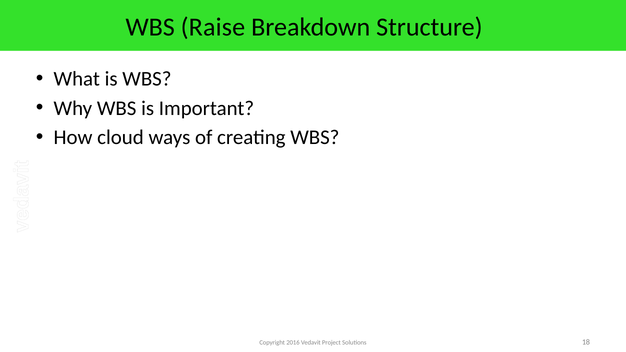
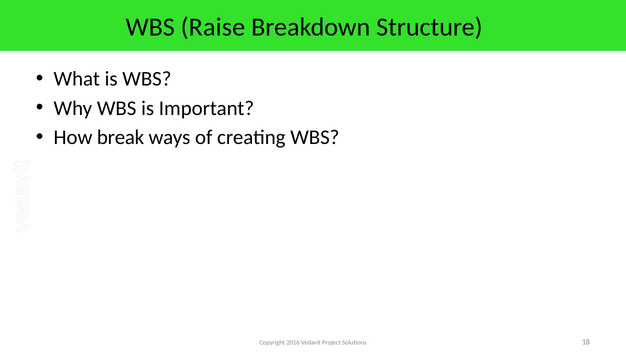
cloud: cloud -> break (121, 137)
